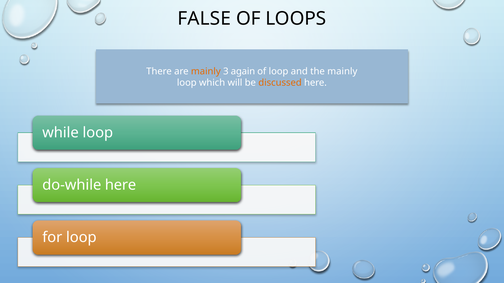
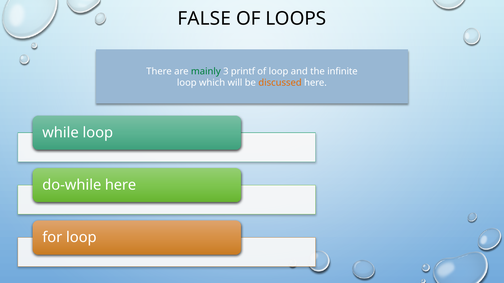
mainly colour: orange -> green (206, 71)
again: again -> printf (243, 71)
the mainly: mainly -> infinite (342, 71)
